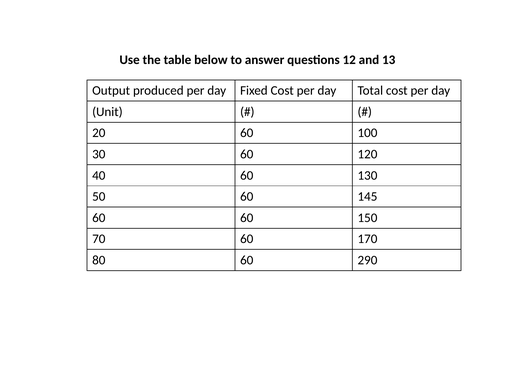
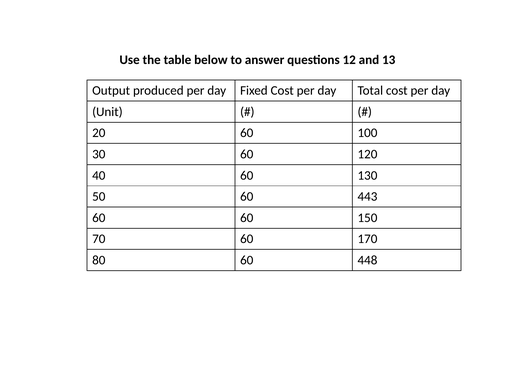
145: 145 -> 443 (367, 196)
290: 290 -> 448 (367, 260)
